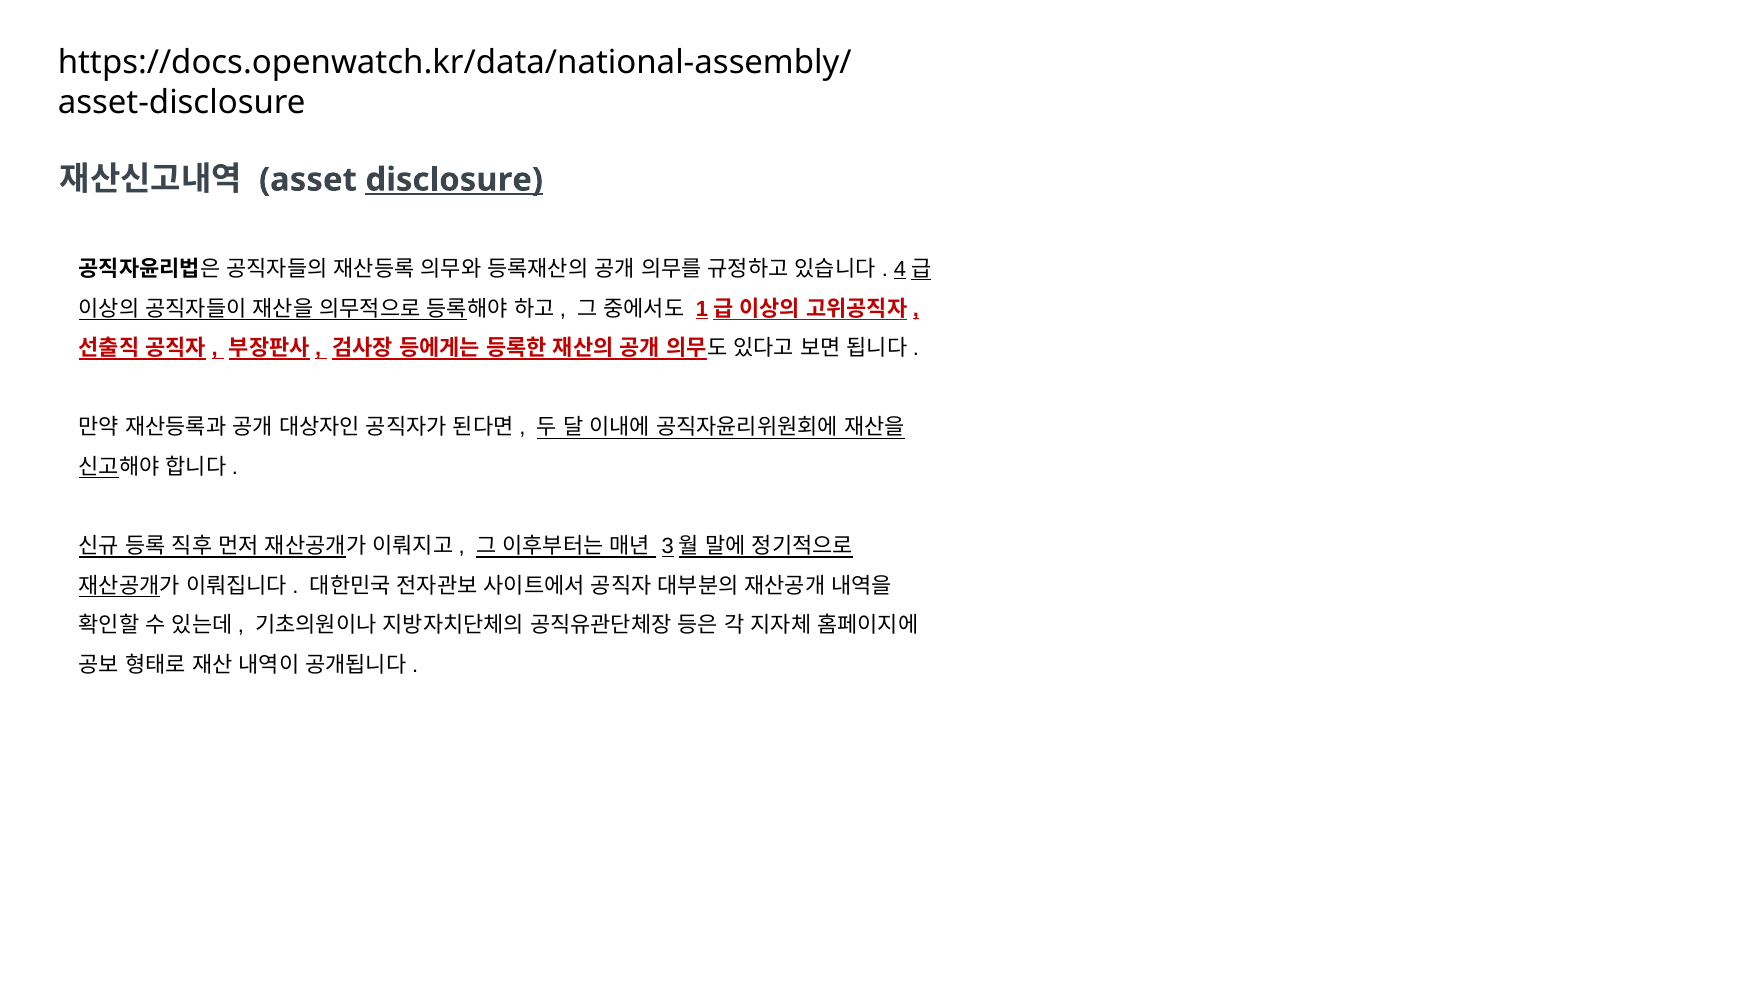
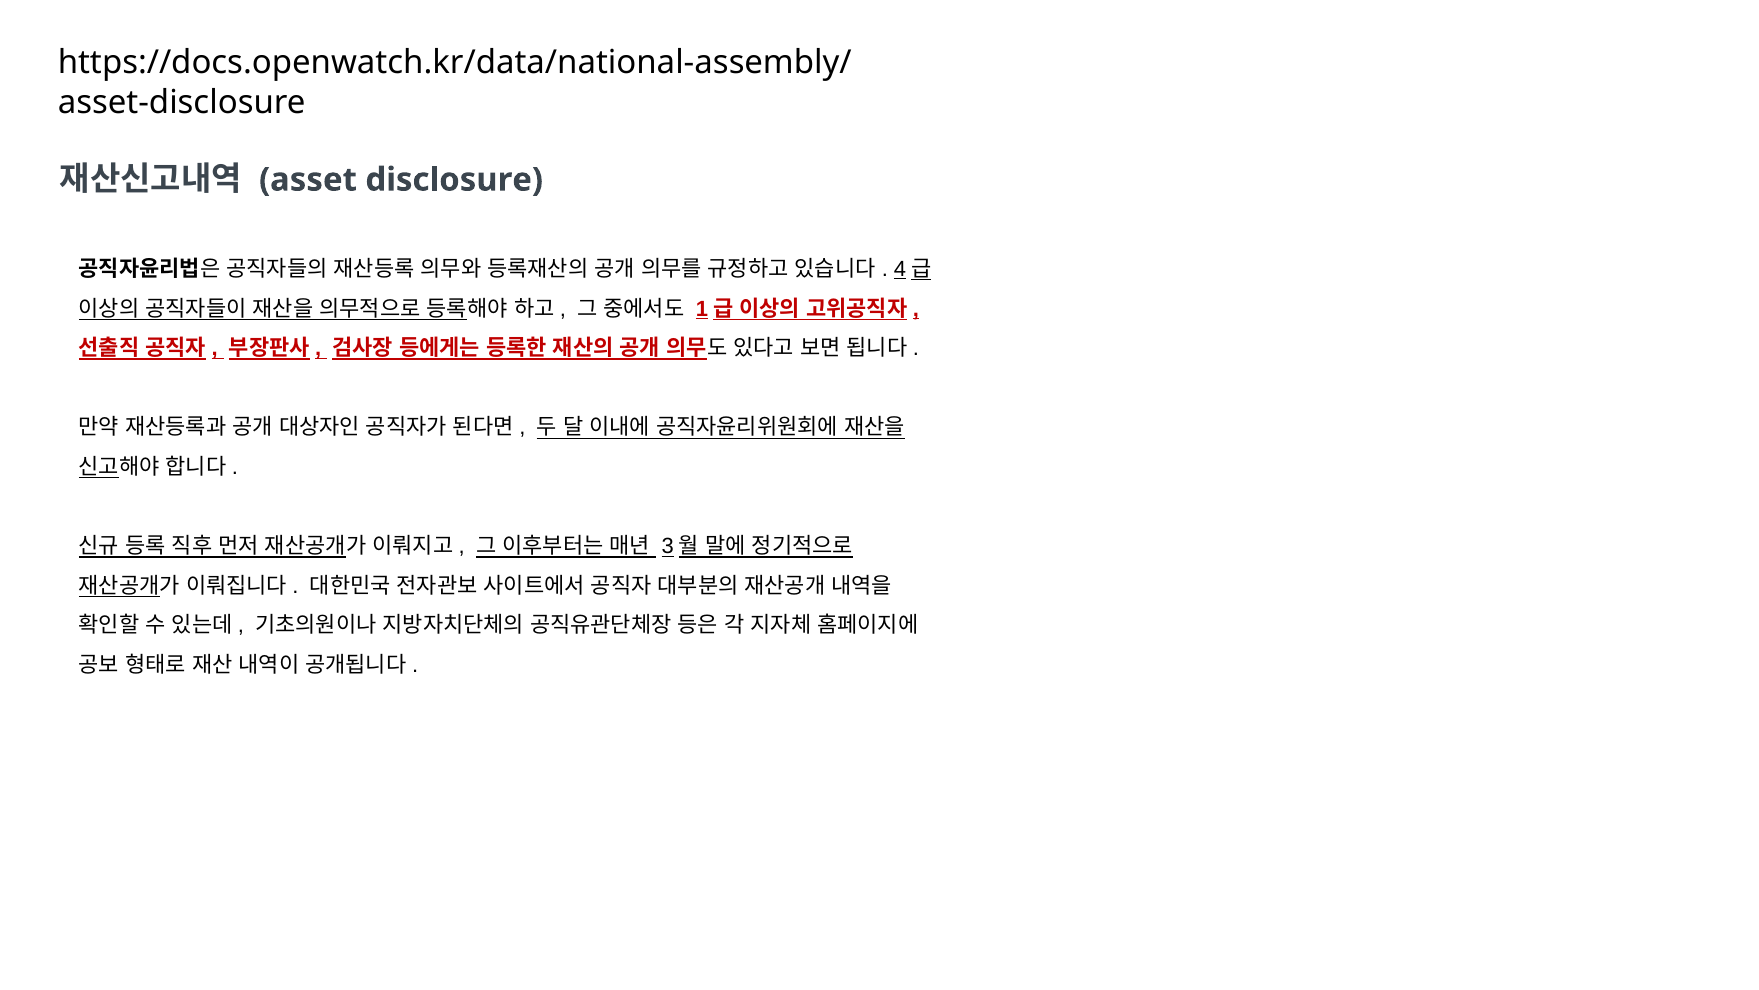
disclosure underline: present -> none (454, 180)
